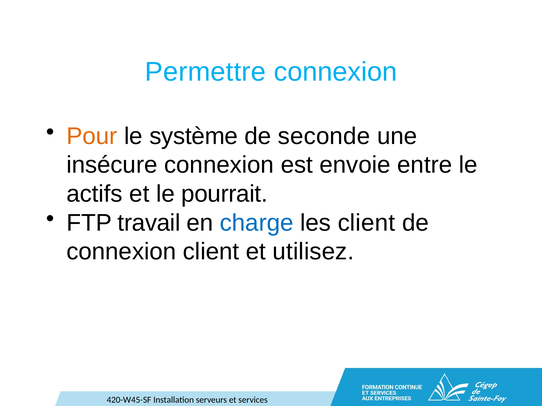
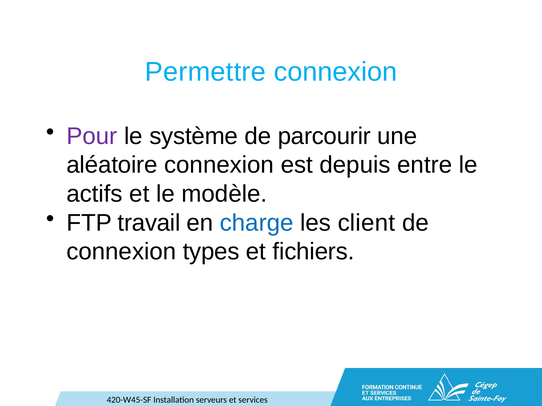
Pour colour: orange -> purple (92, 136)
seconde: seconde -> parcourir (324, 136)
insécure: insécure -> aléatoire (112, 165)
envoie: envoie -> depuis (355, 165)
pourrait: pourrait -> modèle (224, 194)
connexion client: client -> types (211, 252)
utilisez: utilisez -> fichiers (314, 252)
